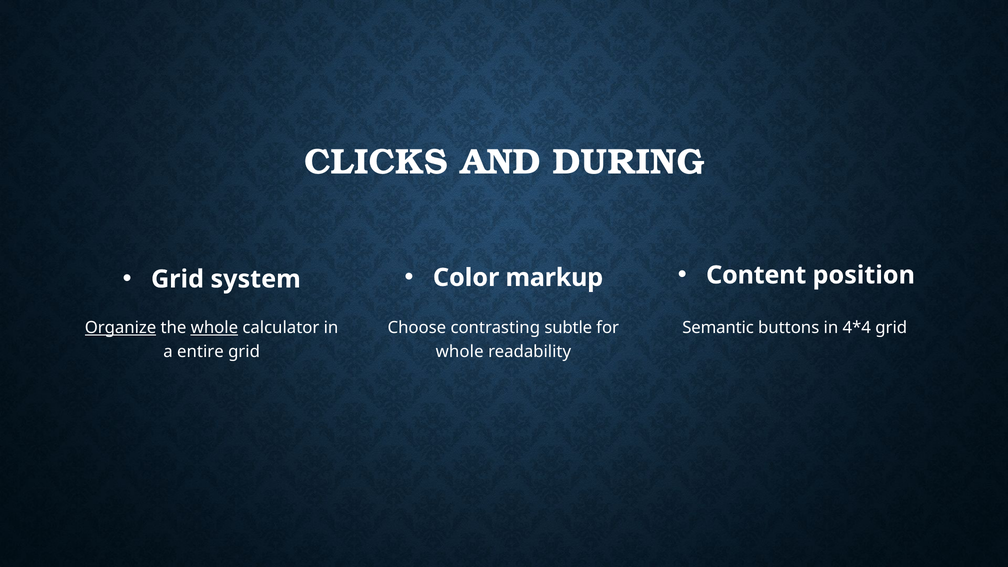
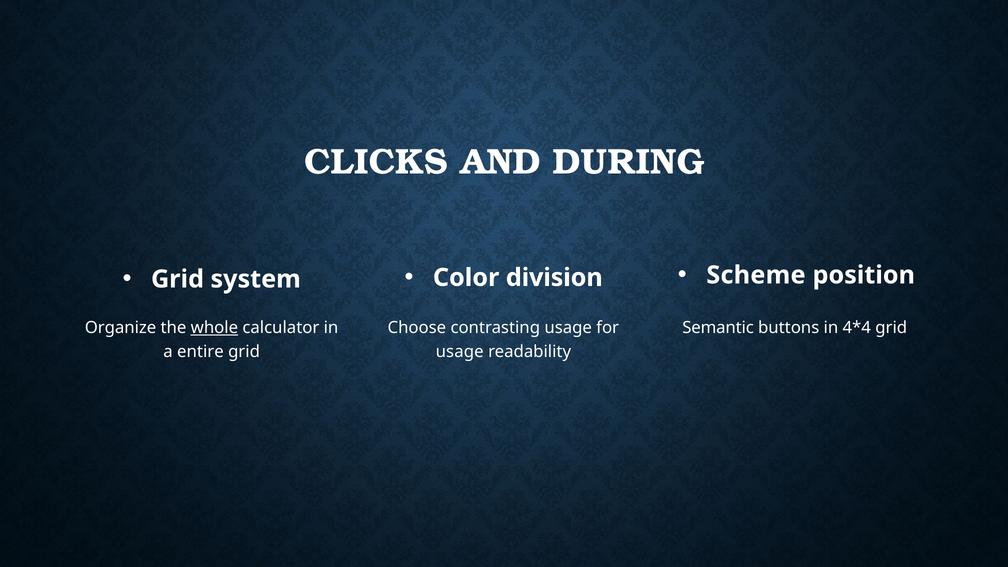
Content: Content -> Scheme (756, 275)
markup: markup -> division (554, 278)
Organize underline: present -> none (120, 328)
contrasting subtle: subtle -> usage (568, 328)
whole: whole -> usage (460, 352)
